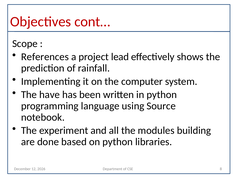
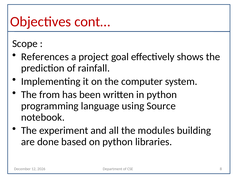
lead: lead -> goal (120, 57)
have: have -> from (50, 95)
